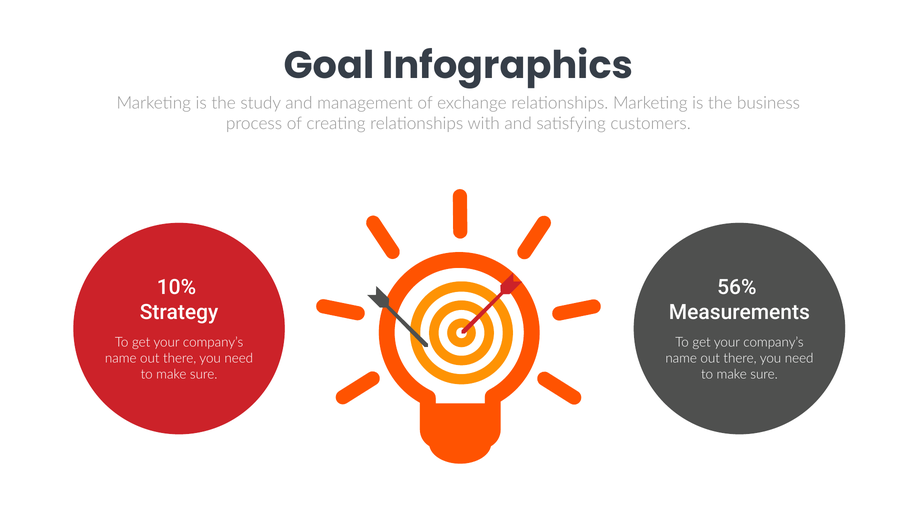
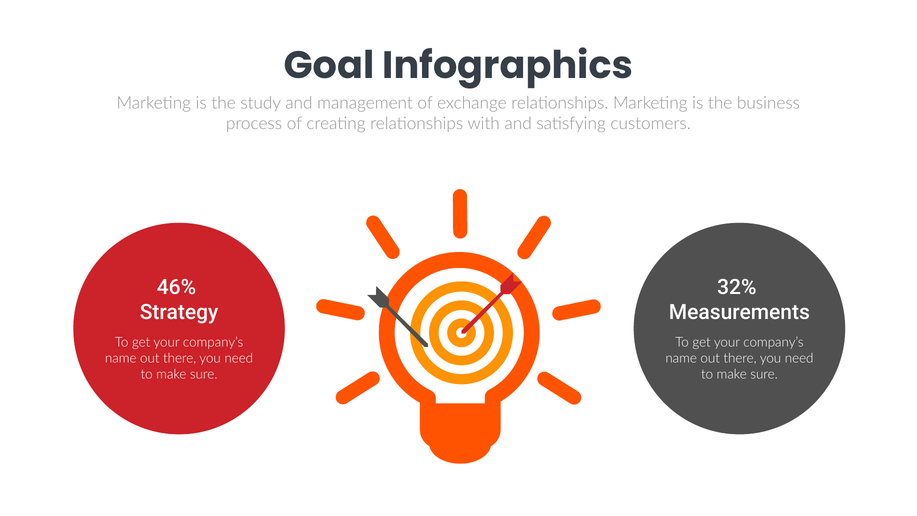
10%: 10% -> 46% (176, 287)
56%: 56% -> 32% (737, 287)
